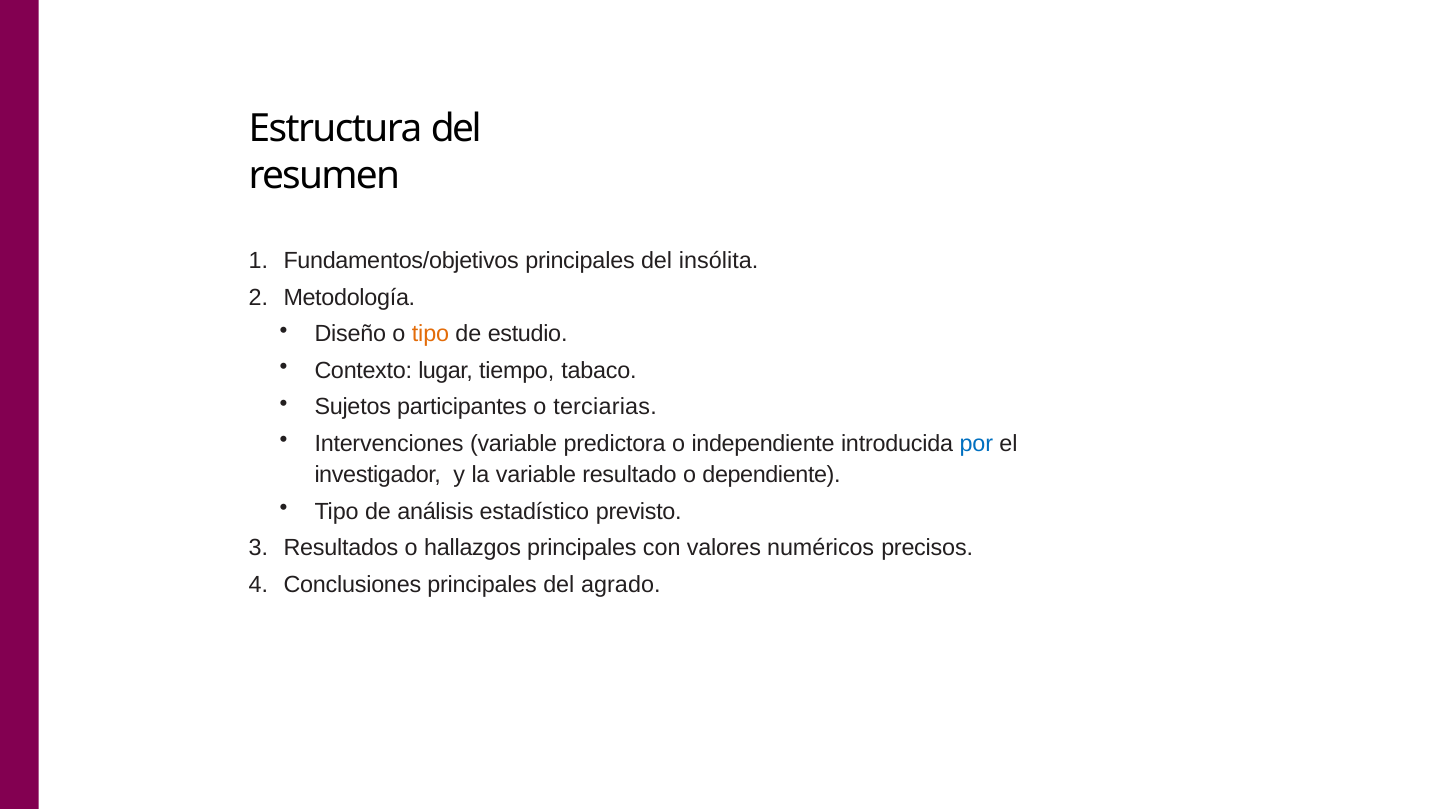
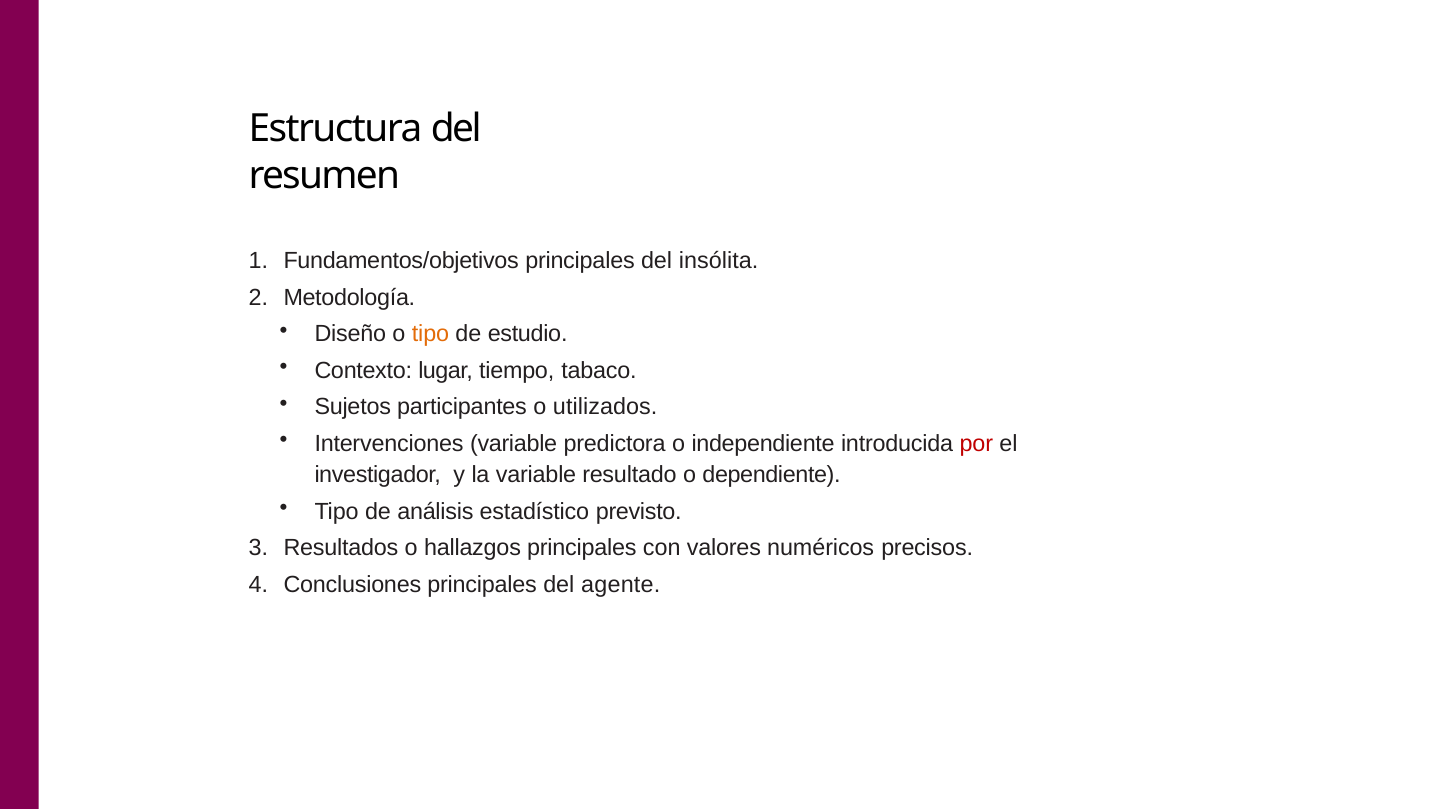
terciarias: terciarias -> utilizados (605, 407)
por colour: blue -> red (976, 444)
agrado: agrado -> agente (621, 584)
